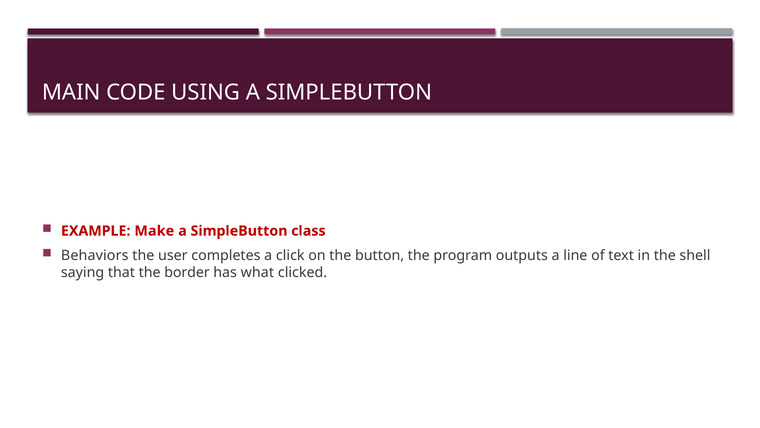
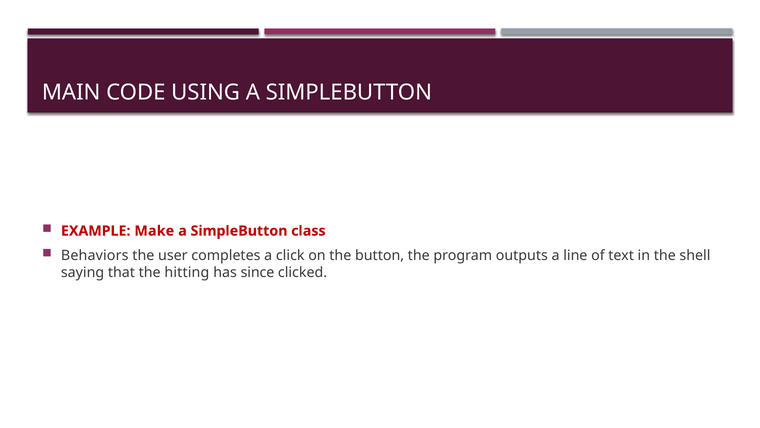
border: border -> hitting (187, 272)
what: what -> since (257, 272)
